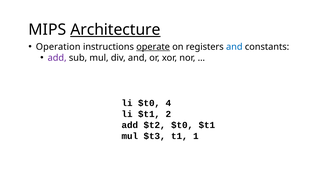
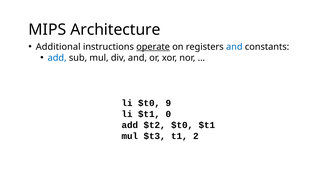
Architecture underline: present -> none (115, 30)
Operation: Operation -> Additional (58, 47)
add colour: purple -> blue (57, 58)
4: 4 -> 9 (168, 103)
2: 2 -> 0 (168, 114)
1: 1 -> 2 (196, 136)
